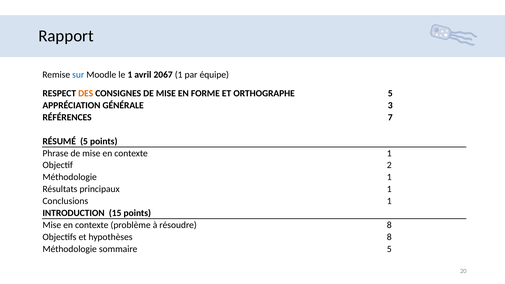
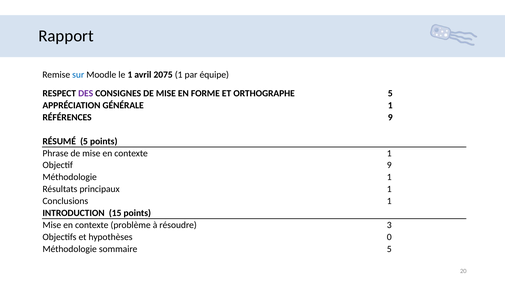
2067: 2067 -> 2075 (163, 75)
DES colour: orange -> purple (86, 93)
GÉNÉRALE 3: 3 -> 1 (390, 105)
RÉFÉRENCES 7: 7 -> 9 (390, 117)
Objectif 2: 2 -> 9 (389, 165)
résoudre 8: 8 -> 3 (389, 225)
hypothèses 8: 8 -> 0 (389, 237)
